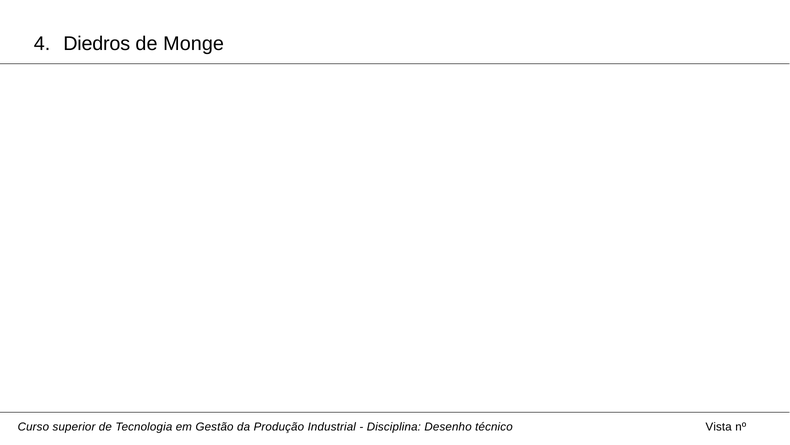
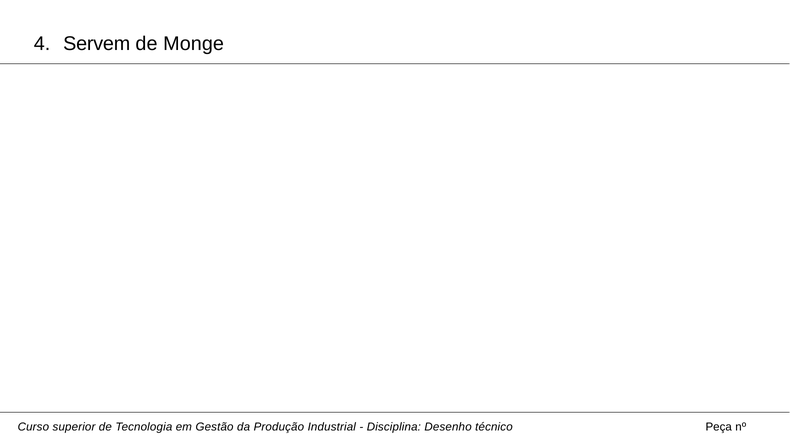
Diedros: Diedros -> Servem (97, 44)
Vista: Vista -> Peça (719, 427)
